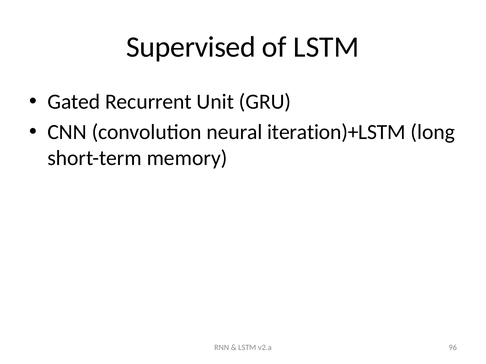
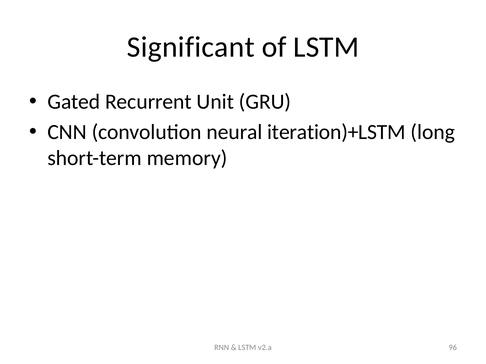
Supervised: Supervised -> Significant (191, 47)
